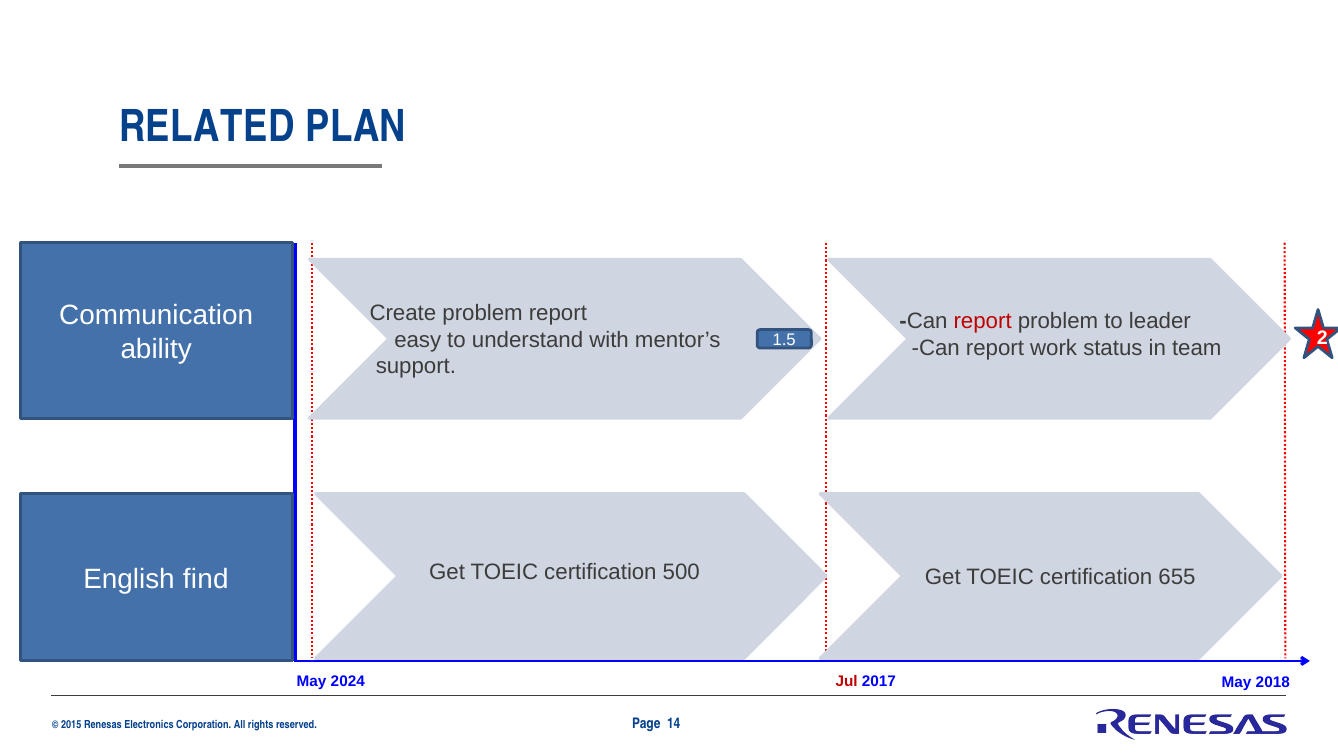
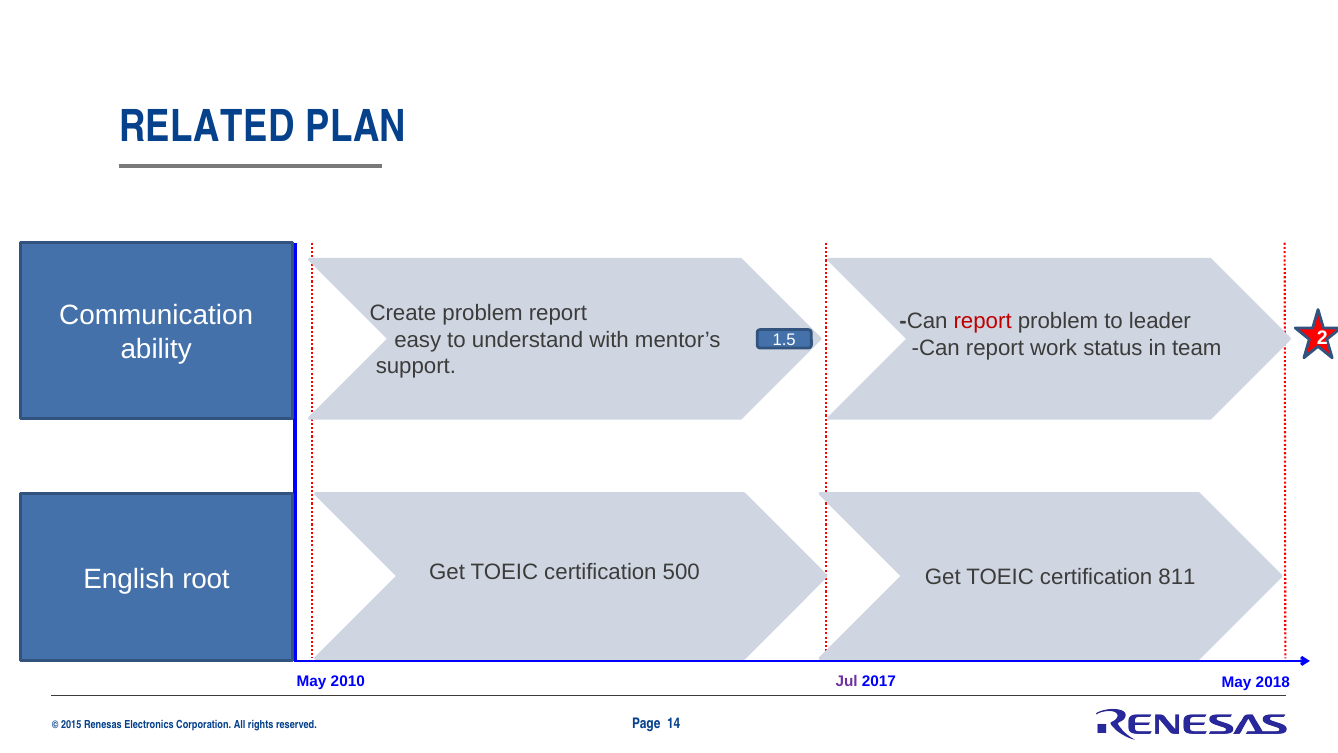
655: 655 -> 811 (1177, 576)
find: find -> root (206, 579)
2024: 2024 -> 2010 (348, 681)
Jul colour: red -> purple (847, 681)
